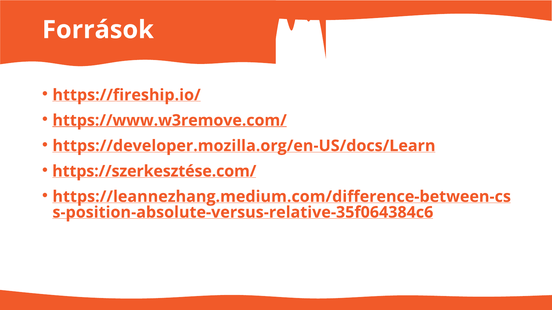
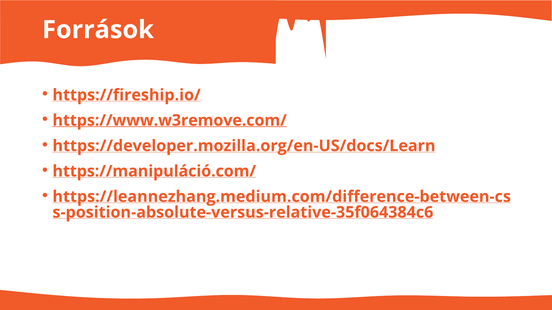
https://szerkesztése.com/: https://szerkesztése.com/ -> https://manipuláció.com/ (154, 171)
